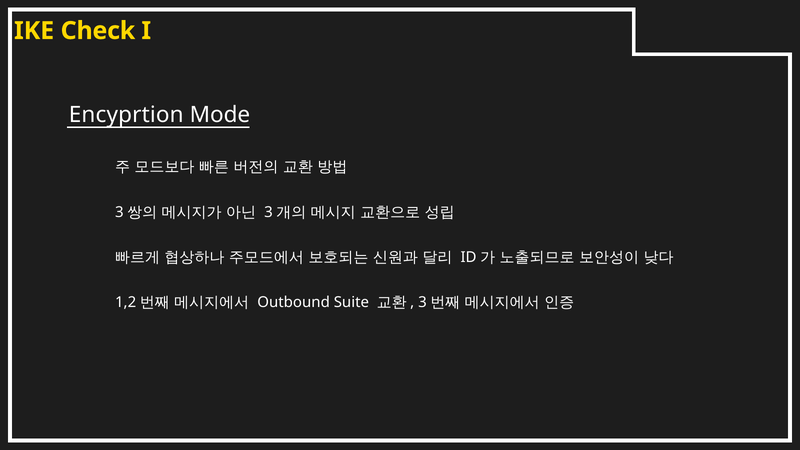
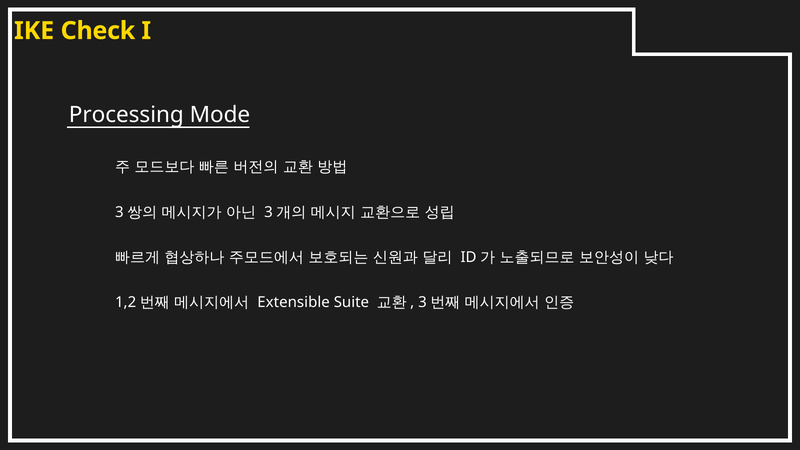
Encyprtion: Encyprtion -> Processing (126, 115)
Outbound: Outbound -> Extensible (294, 302)
